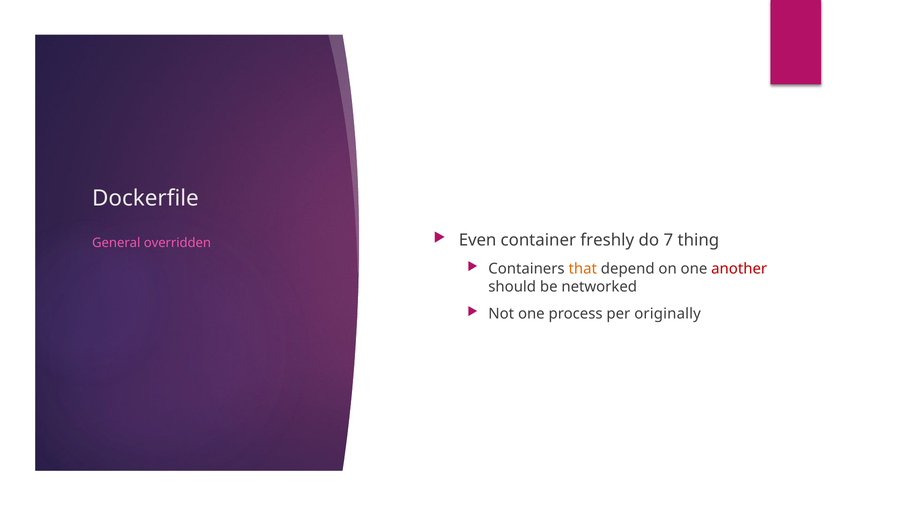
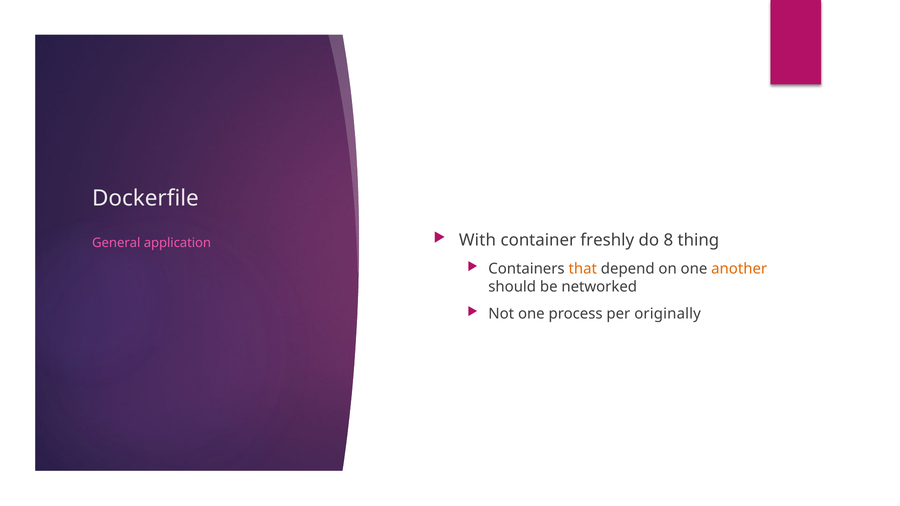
Even: Even -> With (477, 240)
7: 7 -> 8 (668, 240)
overridden: overridden -> application (177, 243)
another colour: red -> orange (739, 269)
